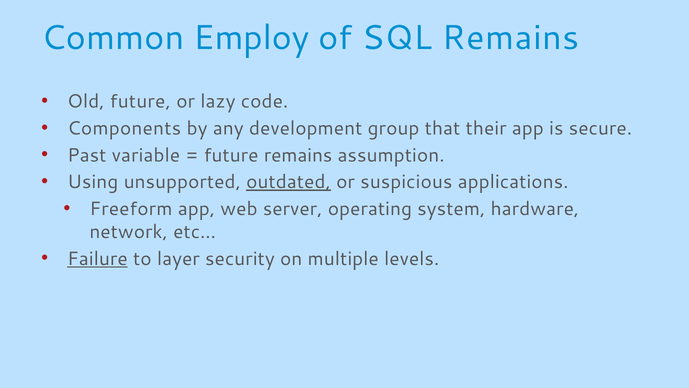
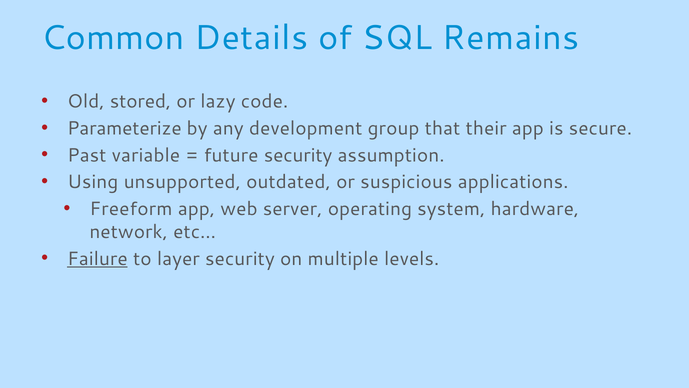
Employ: Employ -> Details (251, 38)
Old future: future -> stored (141, 101)
Components: Components -> Parameterize (124, 128)
future remains: remains -> security (298, 155)
outdated underline: present -> none (289, 182)
